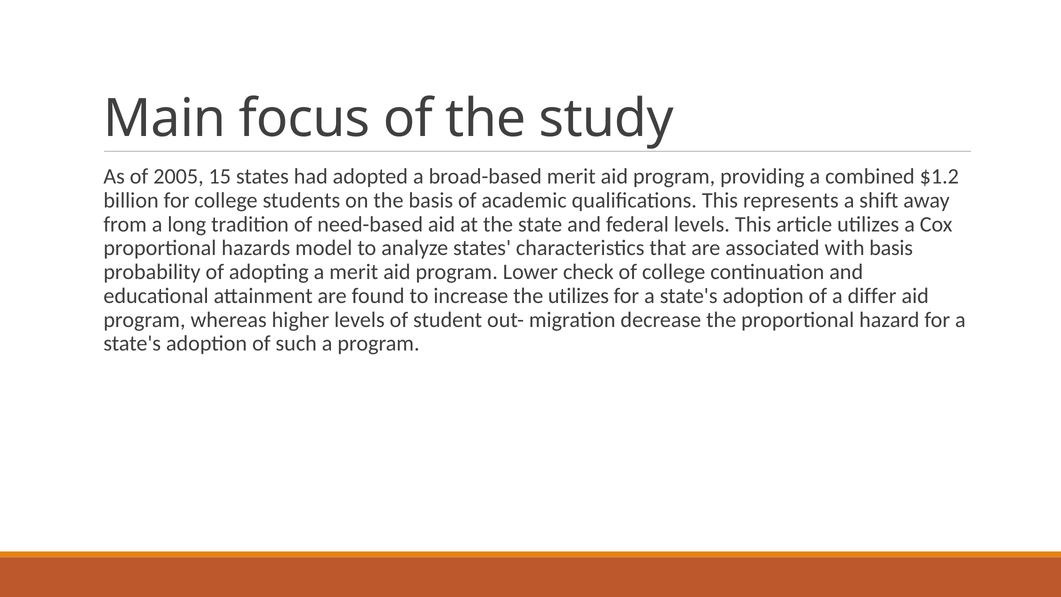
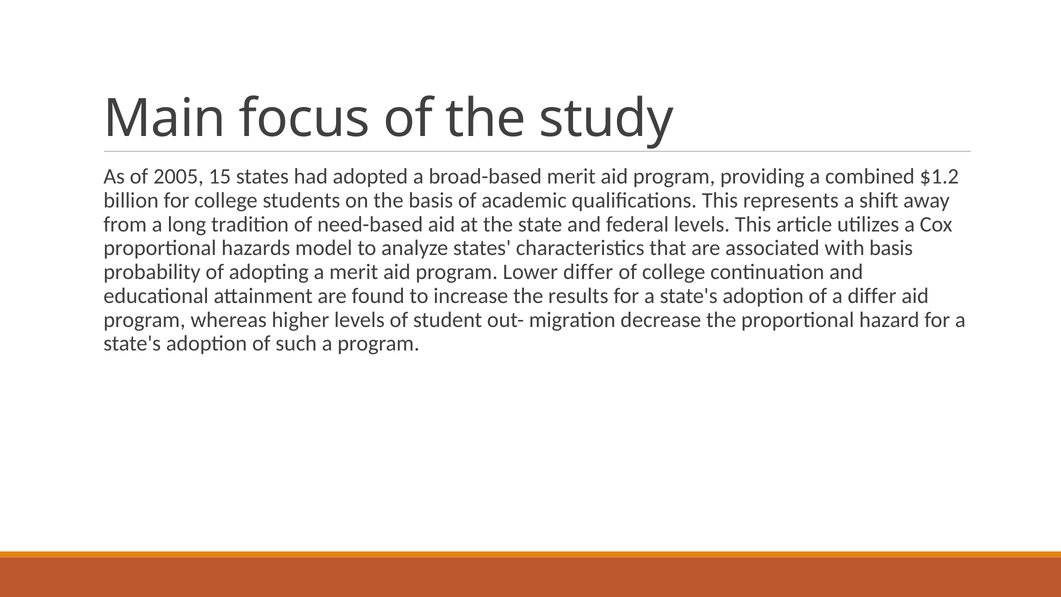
Lower check: check -> differ (588, 272)
the utilizes: utilizes -> results (578, 296)
